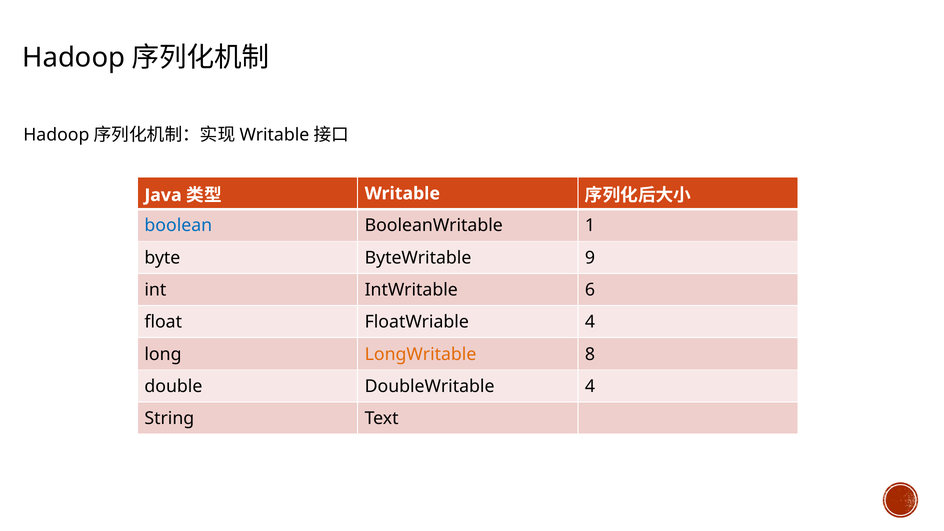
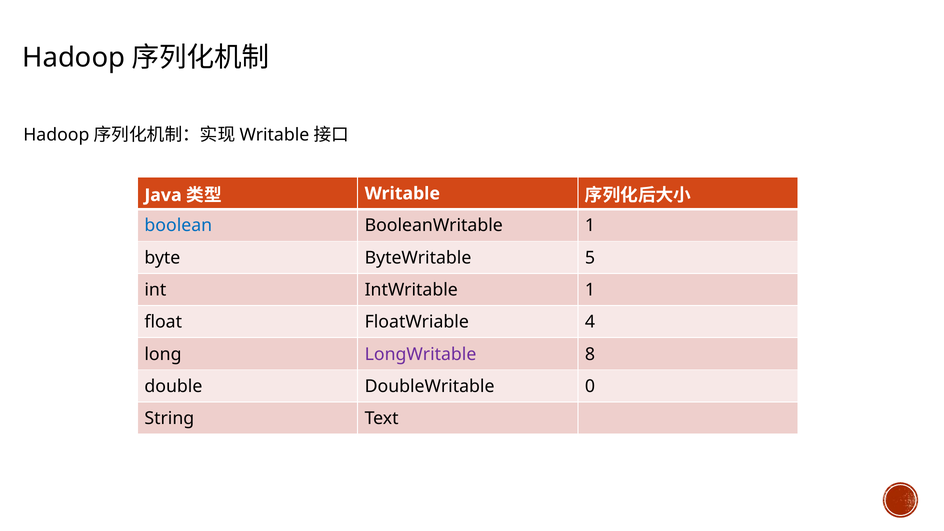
9: 9 -> 5 (590, 258)
IntWritable 6: 6 -> 1 (590, 290)
LongWritable colour: orange -> purple (421, 354)
DoubleWritable 4: 4 -> 0 (590, 386)
